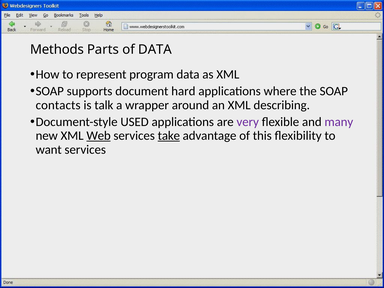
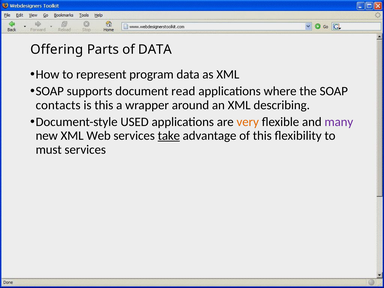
Methods: Methods -> Offering (57, 50)
hard: hard -> read (183, 91)
is talk: talk -> this (104, 105)
very colour: purple -> orange (248, 122)
Web underline: present -> none (99, 136)
want: want -> must (49, 150)
